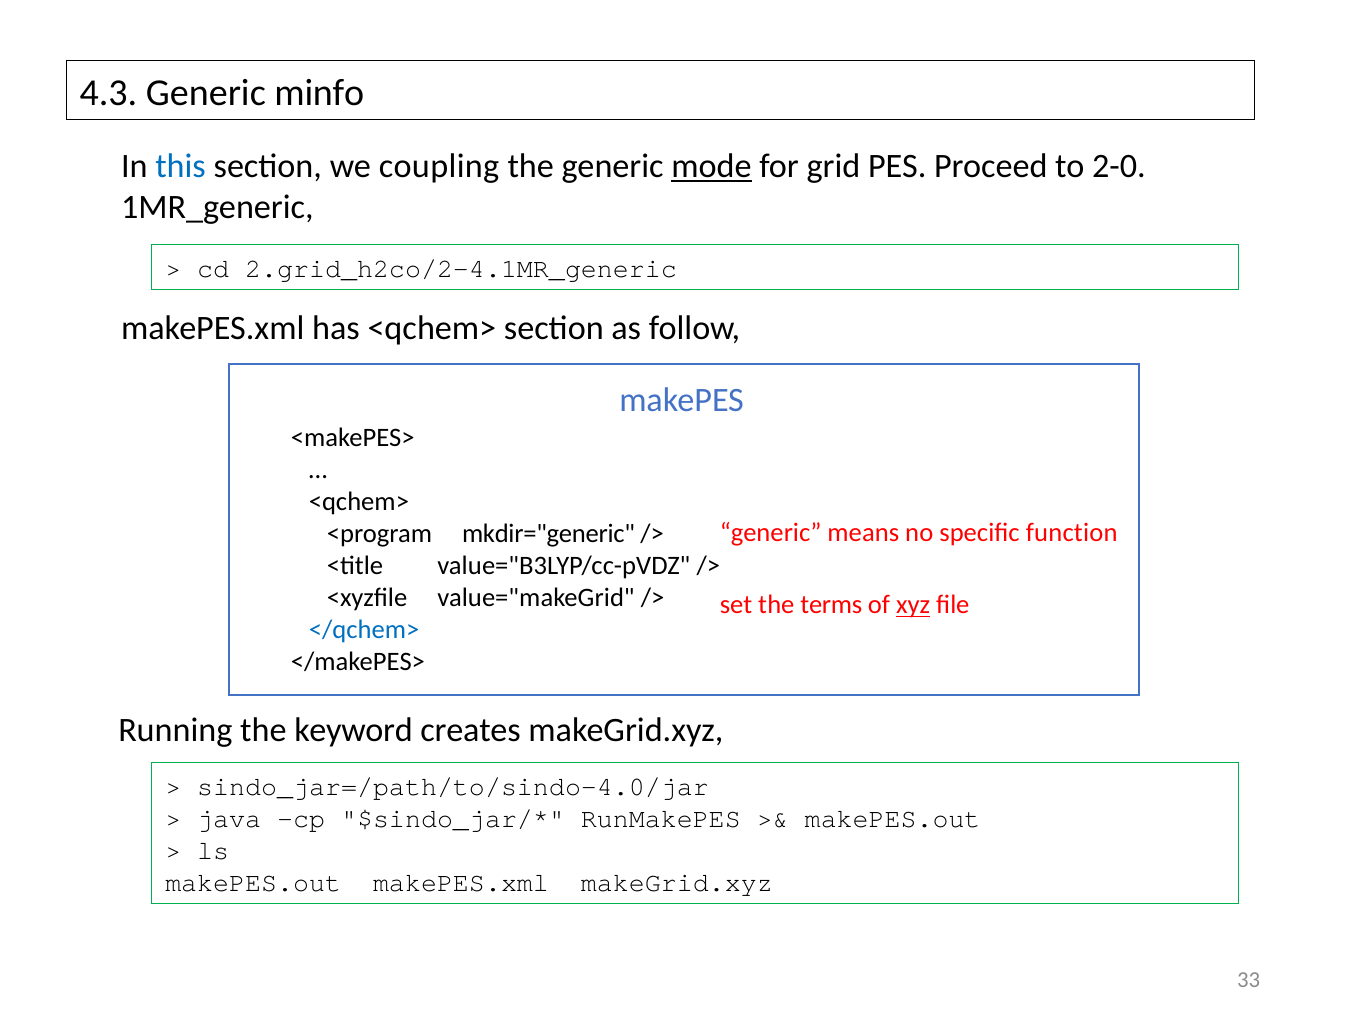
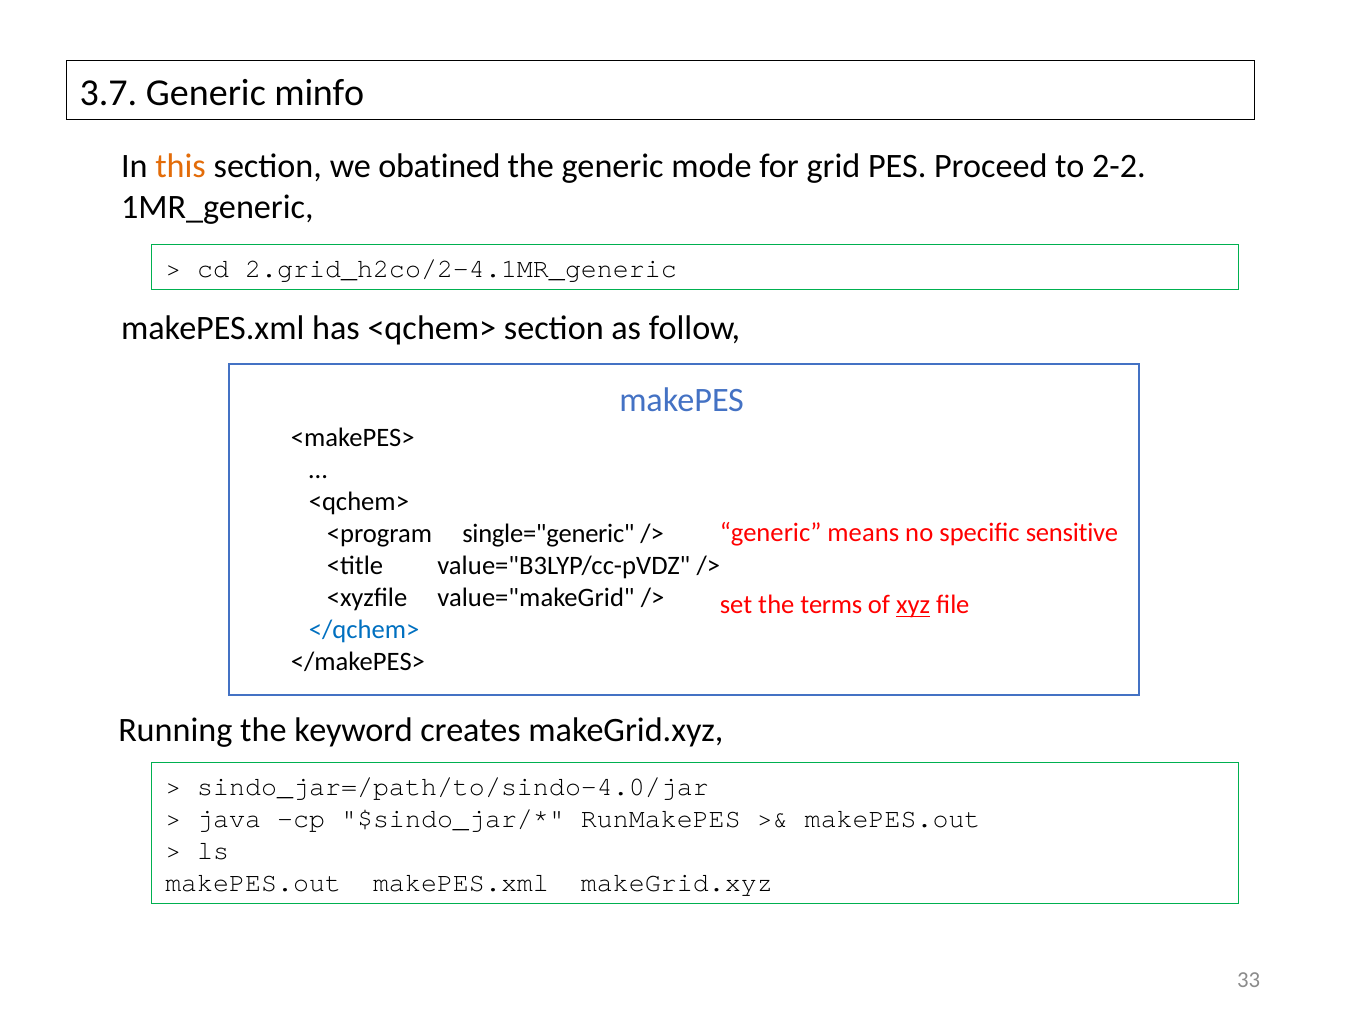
4.3: 4.3 -> 3.7 (108, 93)
this colour: blue -> orange (181, 167)
coupling: coupling -> obatined (439, 167)
mode underline: present -> none (711, 167)
2-0: 2-0 -> 2-2 (1119, 167)
function: function -> sensitive (1072, 533)
mkdir="generic: mkdir="generic -> single="generic (548, 534)
